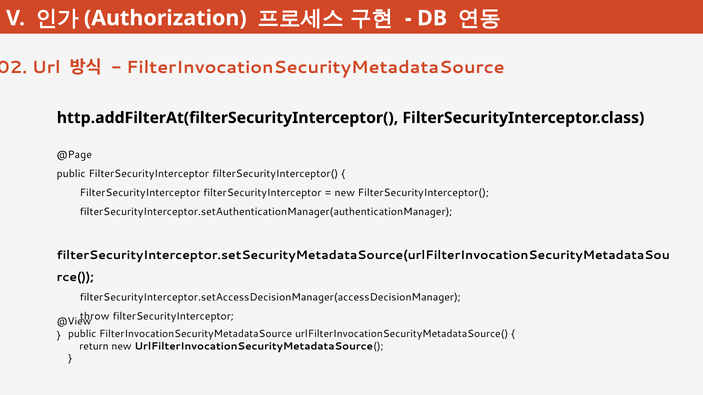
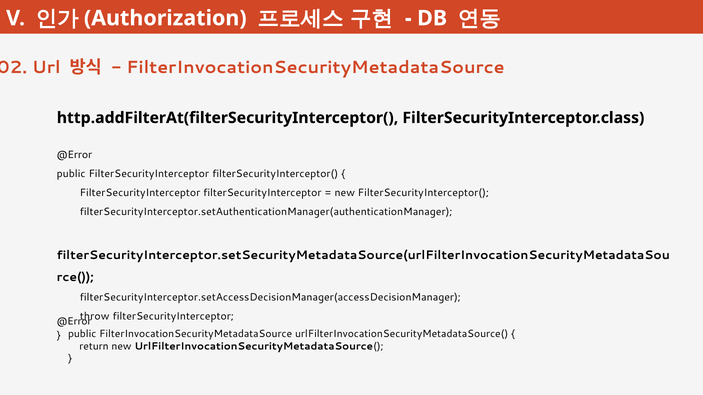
@Page: @Page -> @Error (74, 155)
@View: @View -> @Error (74, 322)
